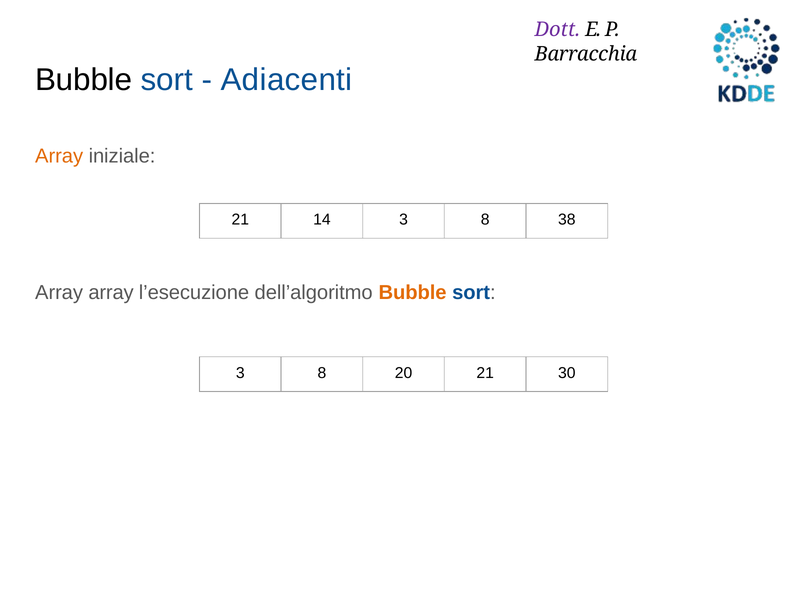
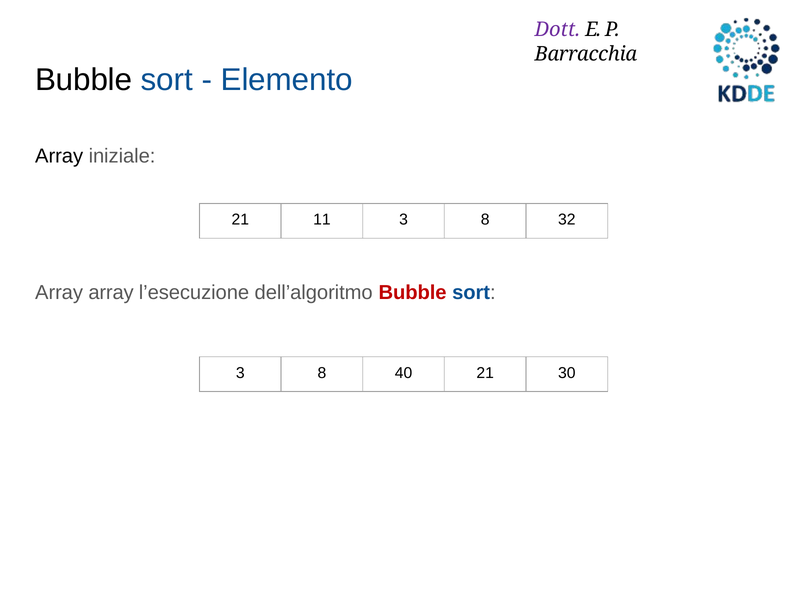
Adiacenti: Adiacenti -> Elemento (287, 80)
Array colour: orange -> black (59, 156)
14: 14 -> 11 (322, 220)
38: 38 -> 32 (567, 220)
Bubble colour: orange -> red (413, 292)
20: 20 -> 40 (404, 373)
